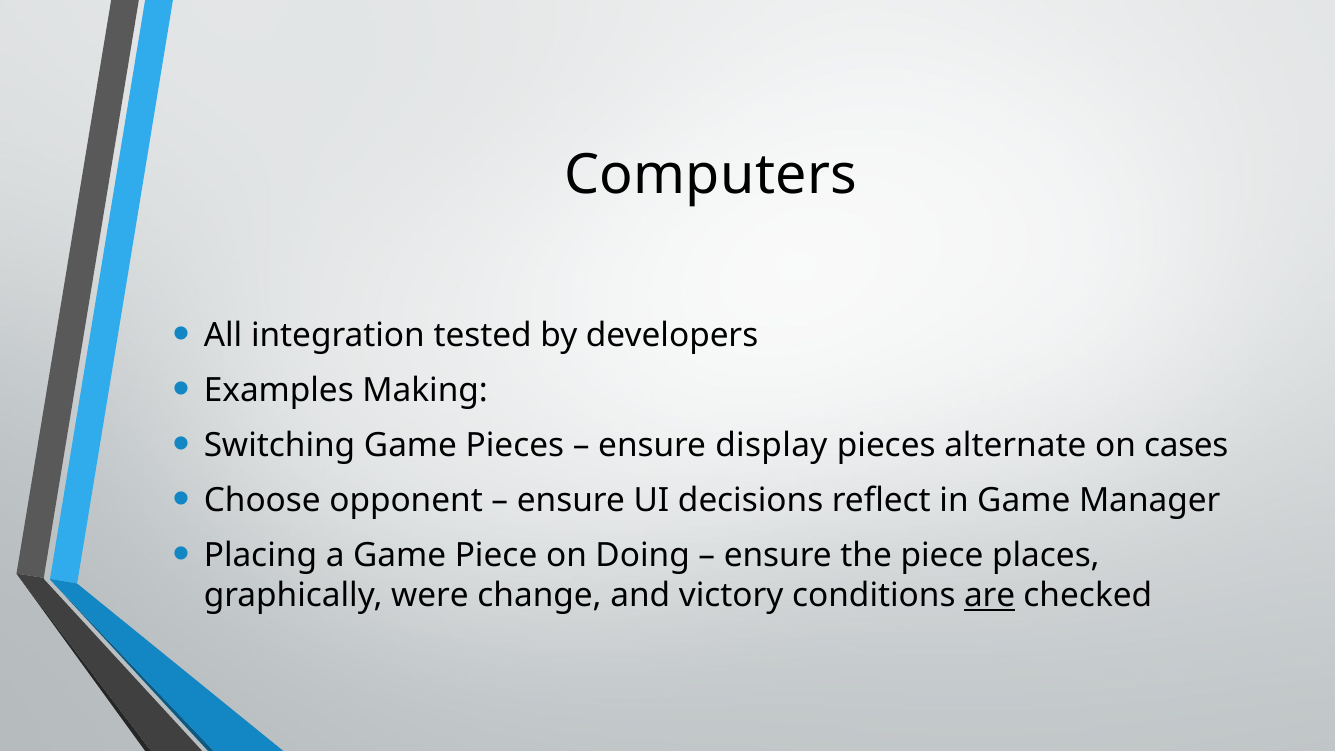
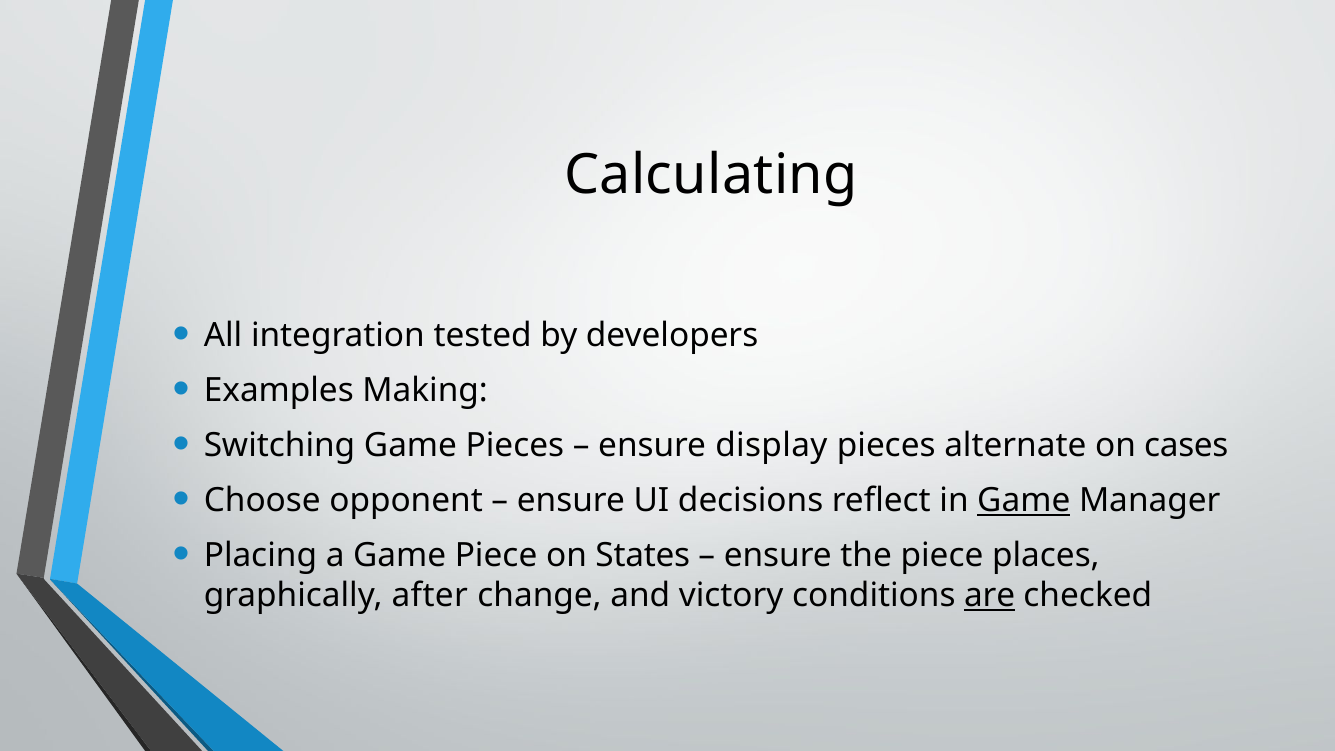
Computers: Computers -> Calculating (711, 175)
Game underline: none -> present (1024, 500)
Doing: Doing -> States (643, 555)
were: were -> after (430, 596)
